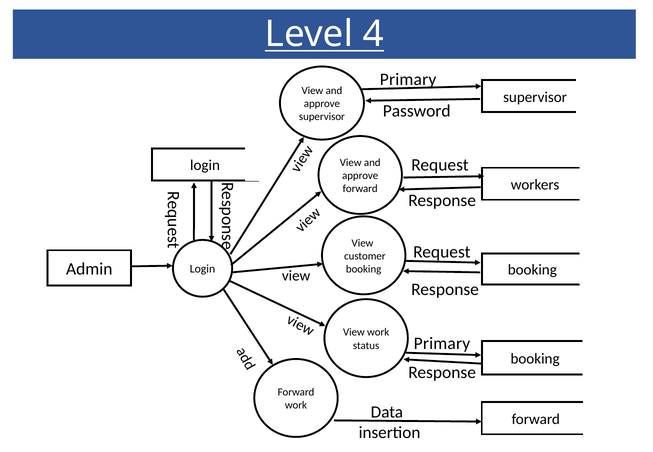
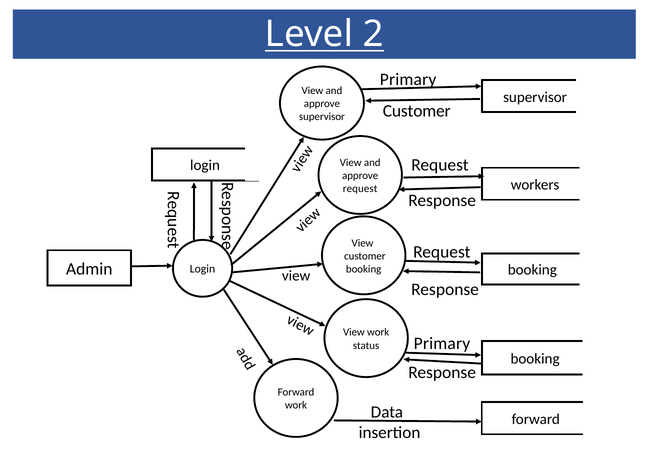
4: 4 -> 2 (373, 34)
Password: Password -> Customer (417, 111)
forward: forward -> request (360, 189)
